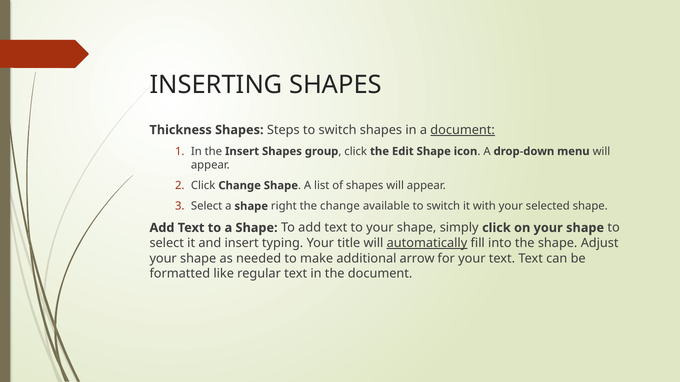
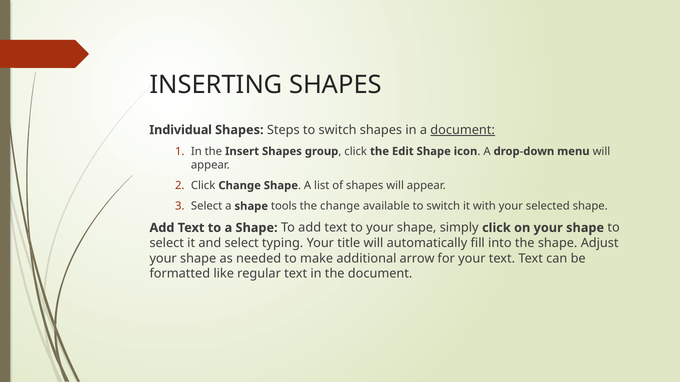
Thickness: Thickness -> Individual (181, 130)
right: right -> tools (284, 206)
and insert: insert -> select (242, 243)
automatically underline: present -> none (427, 243)
